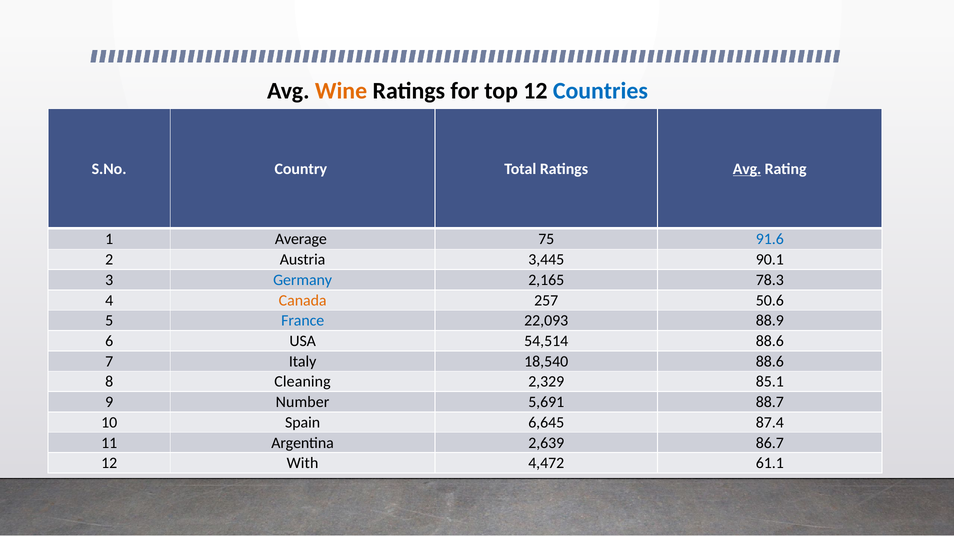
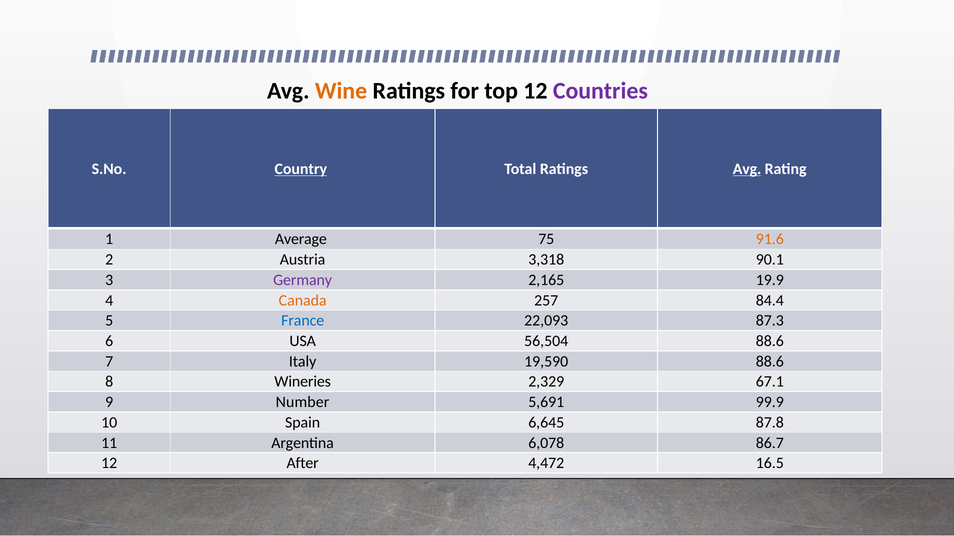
Countries colour: blue -> purple (600, 91)
Country underline: none -> present (301, 169)
91.6 colour: blue -> orange (770, 239)
3,445: 3,445 -> 3,318 (546, 260)
Germany colour: blue -> purple (303, 280)
78.3: 78.3 -> 19.9 (770, 280)
50.6: 50.6 -> 84.4 (770, 301)
88.9: 88.9 -> 87.3 (770, 321)
54,514: 54,514 -> 56,504 (546, 341)
18,540: 18,540 -> 19,590 (546, 362)
Cleaning: Cleaning -> Wineries (303, 382)
85.1: 85.1 -> 67.1 (770, 382)
88.7: 88.7 -> 99.9 (770, 403)
87.4: 87.4 -> 87.8 (770, 423)
2,639: 2,639 -> 6,078 (546, 443)
With: With -> After (303, 464)
61.1: 61.1 -> 16.5 (770, 464)
